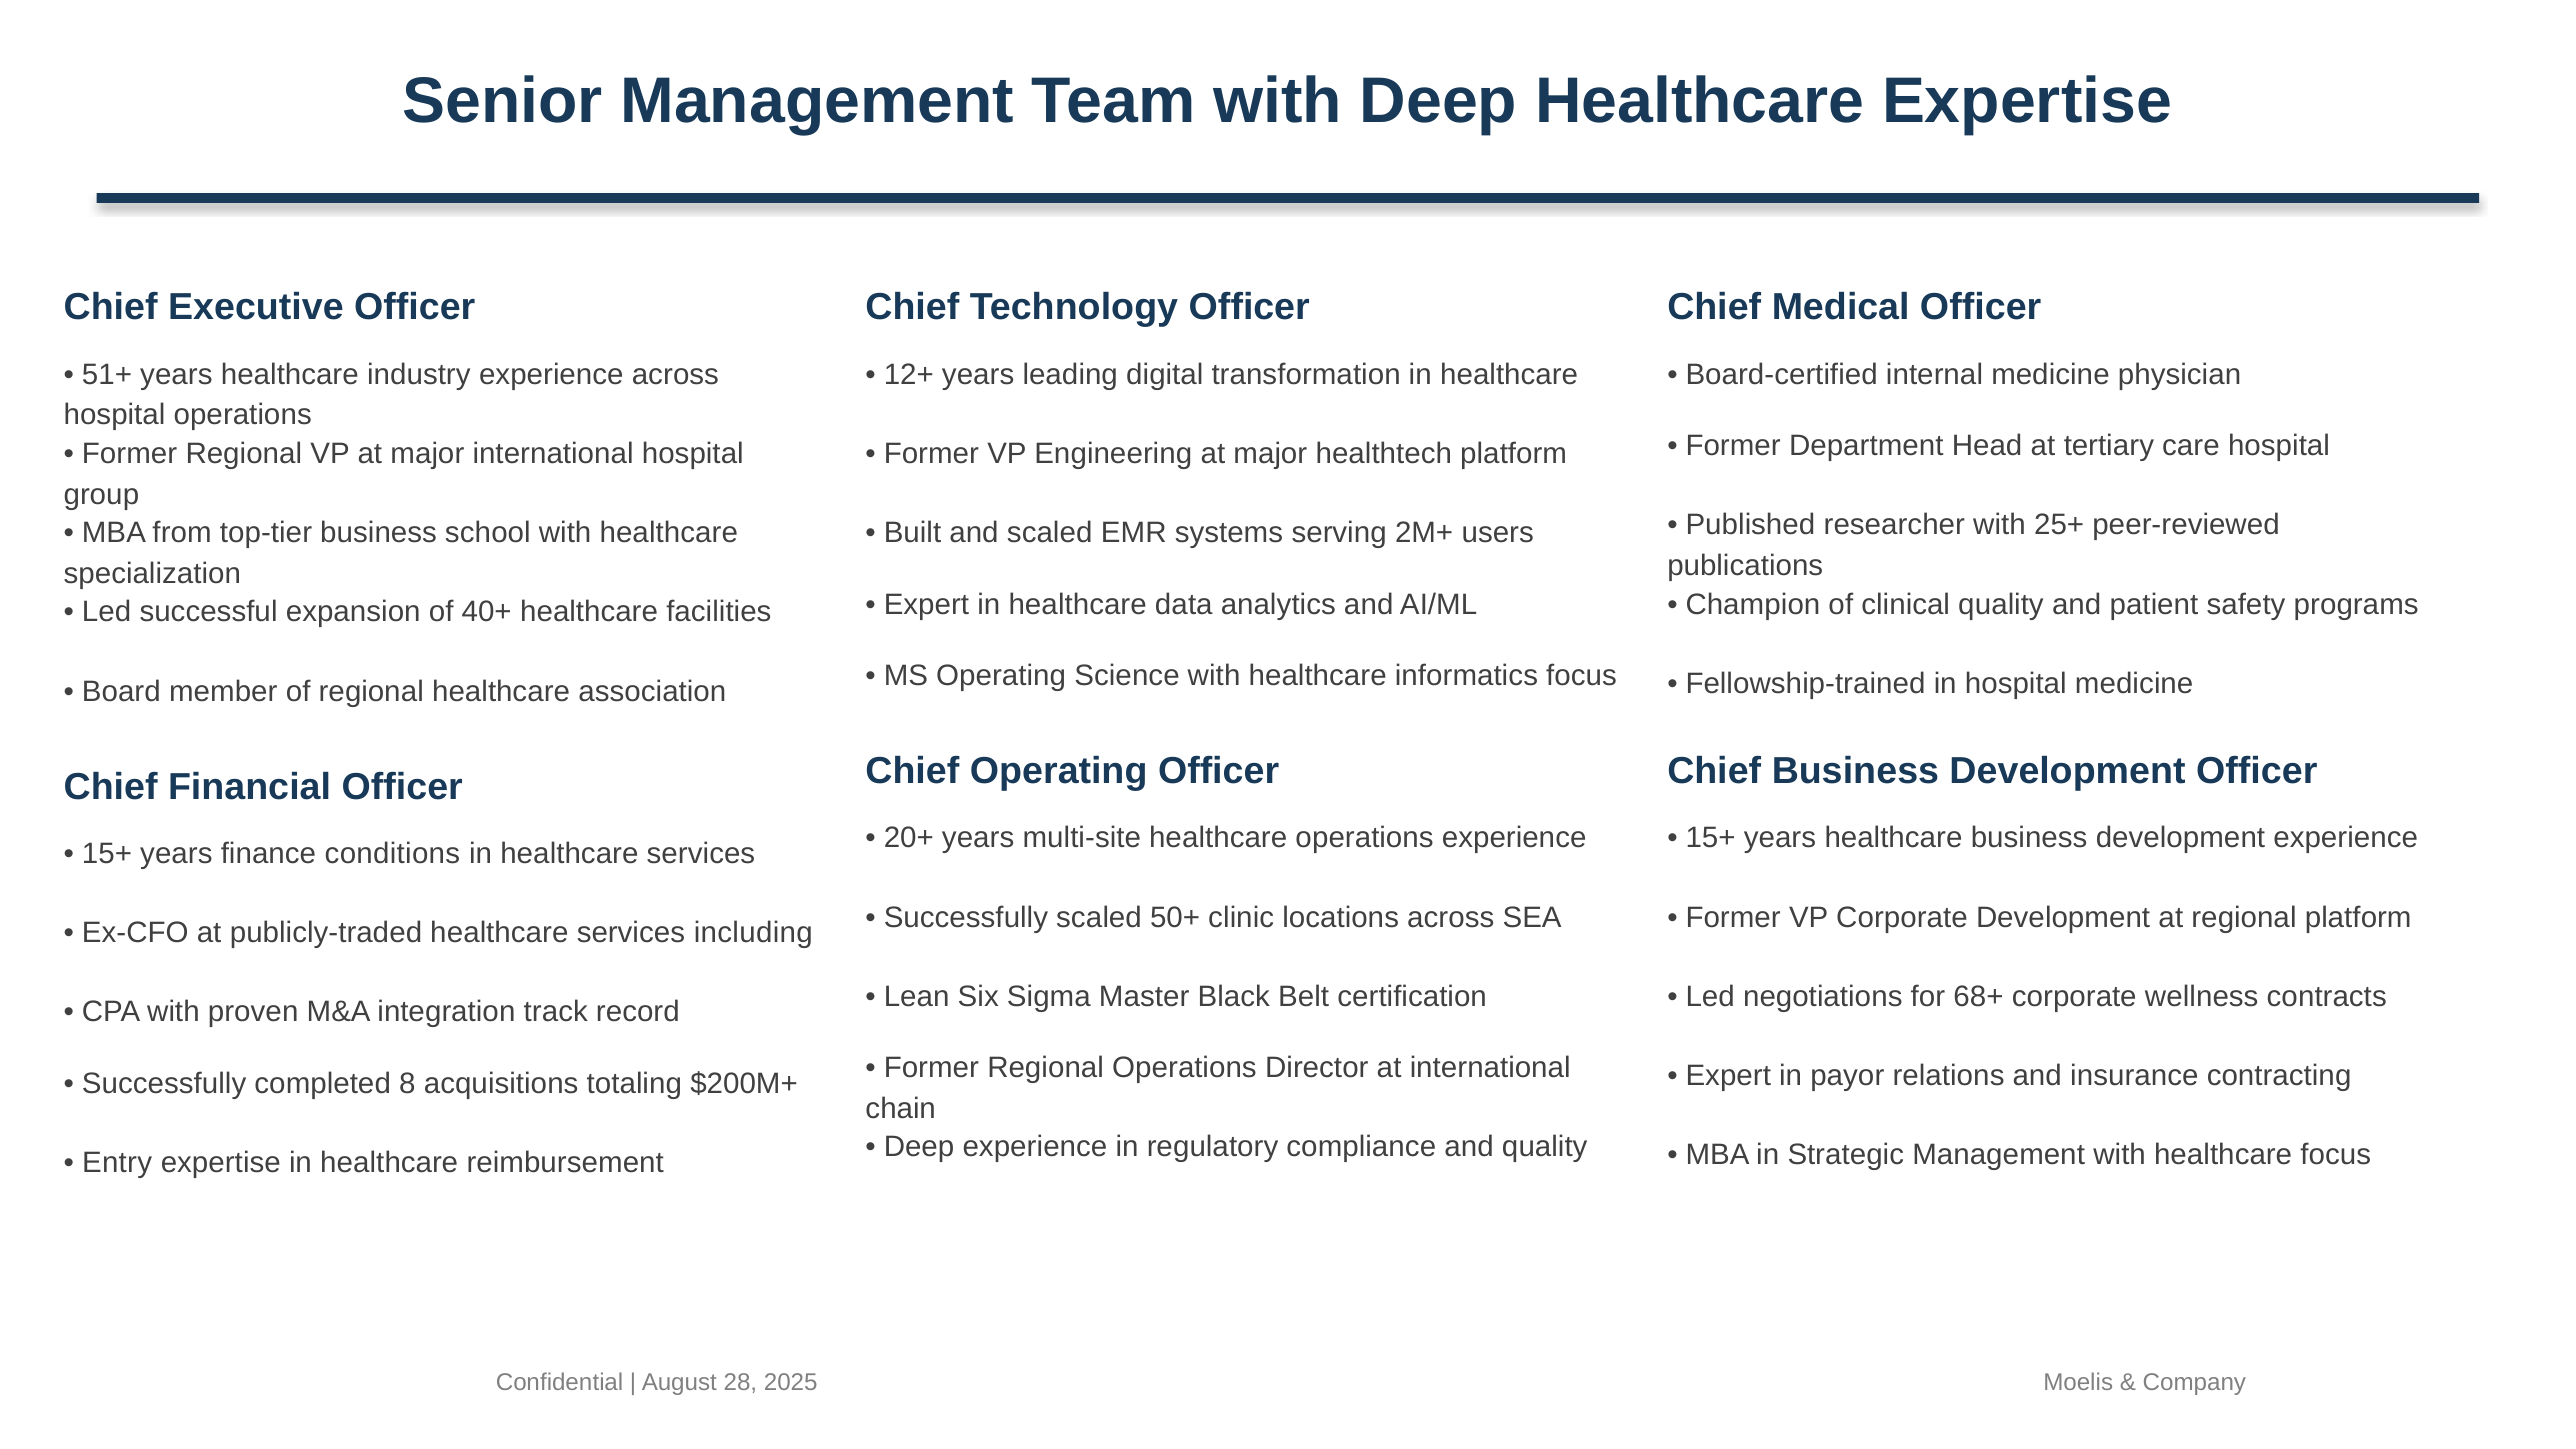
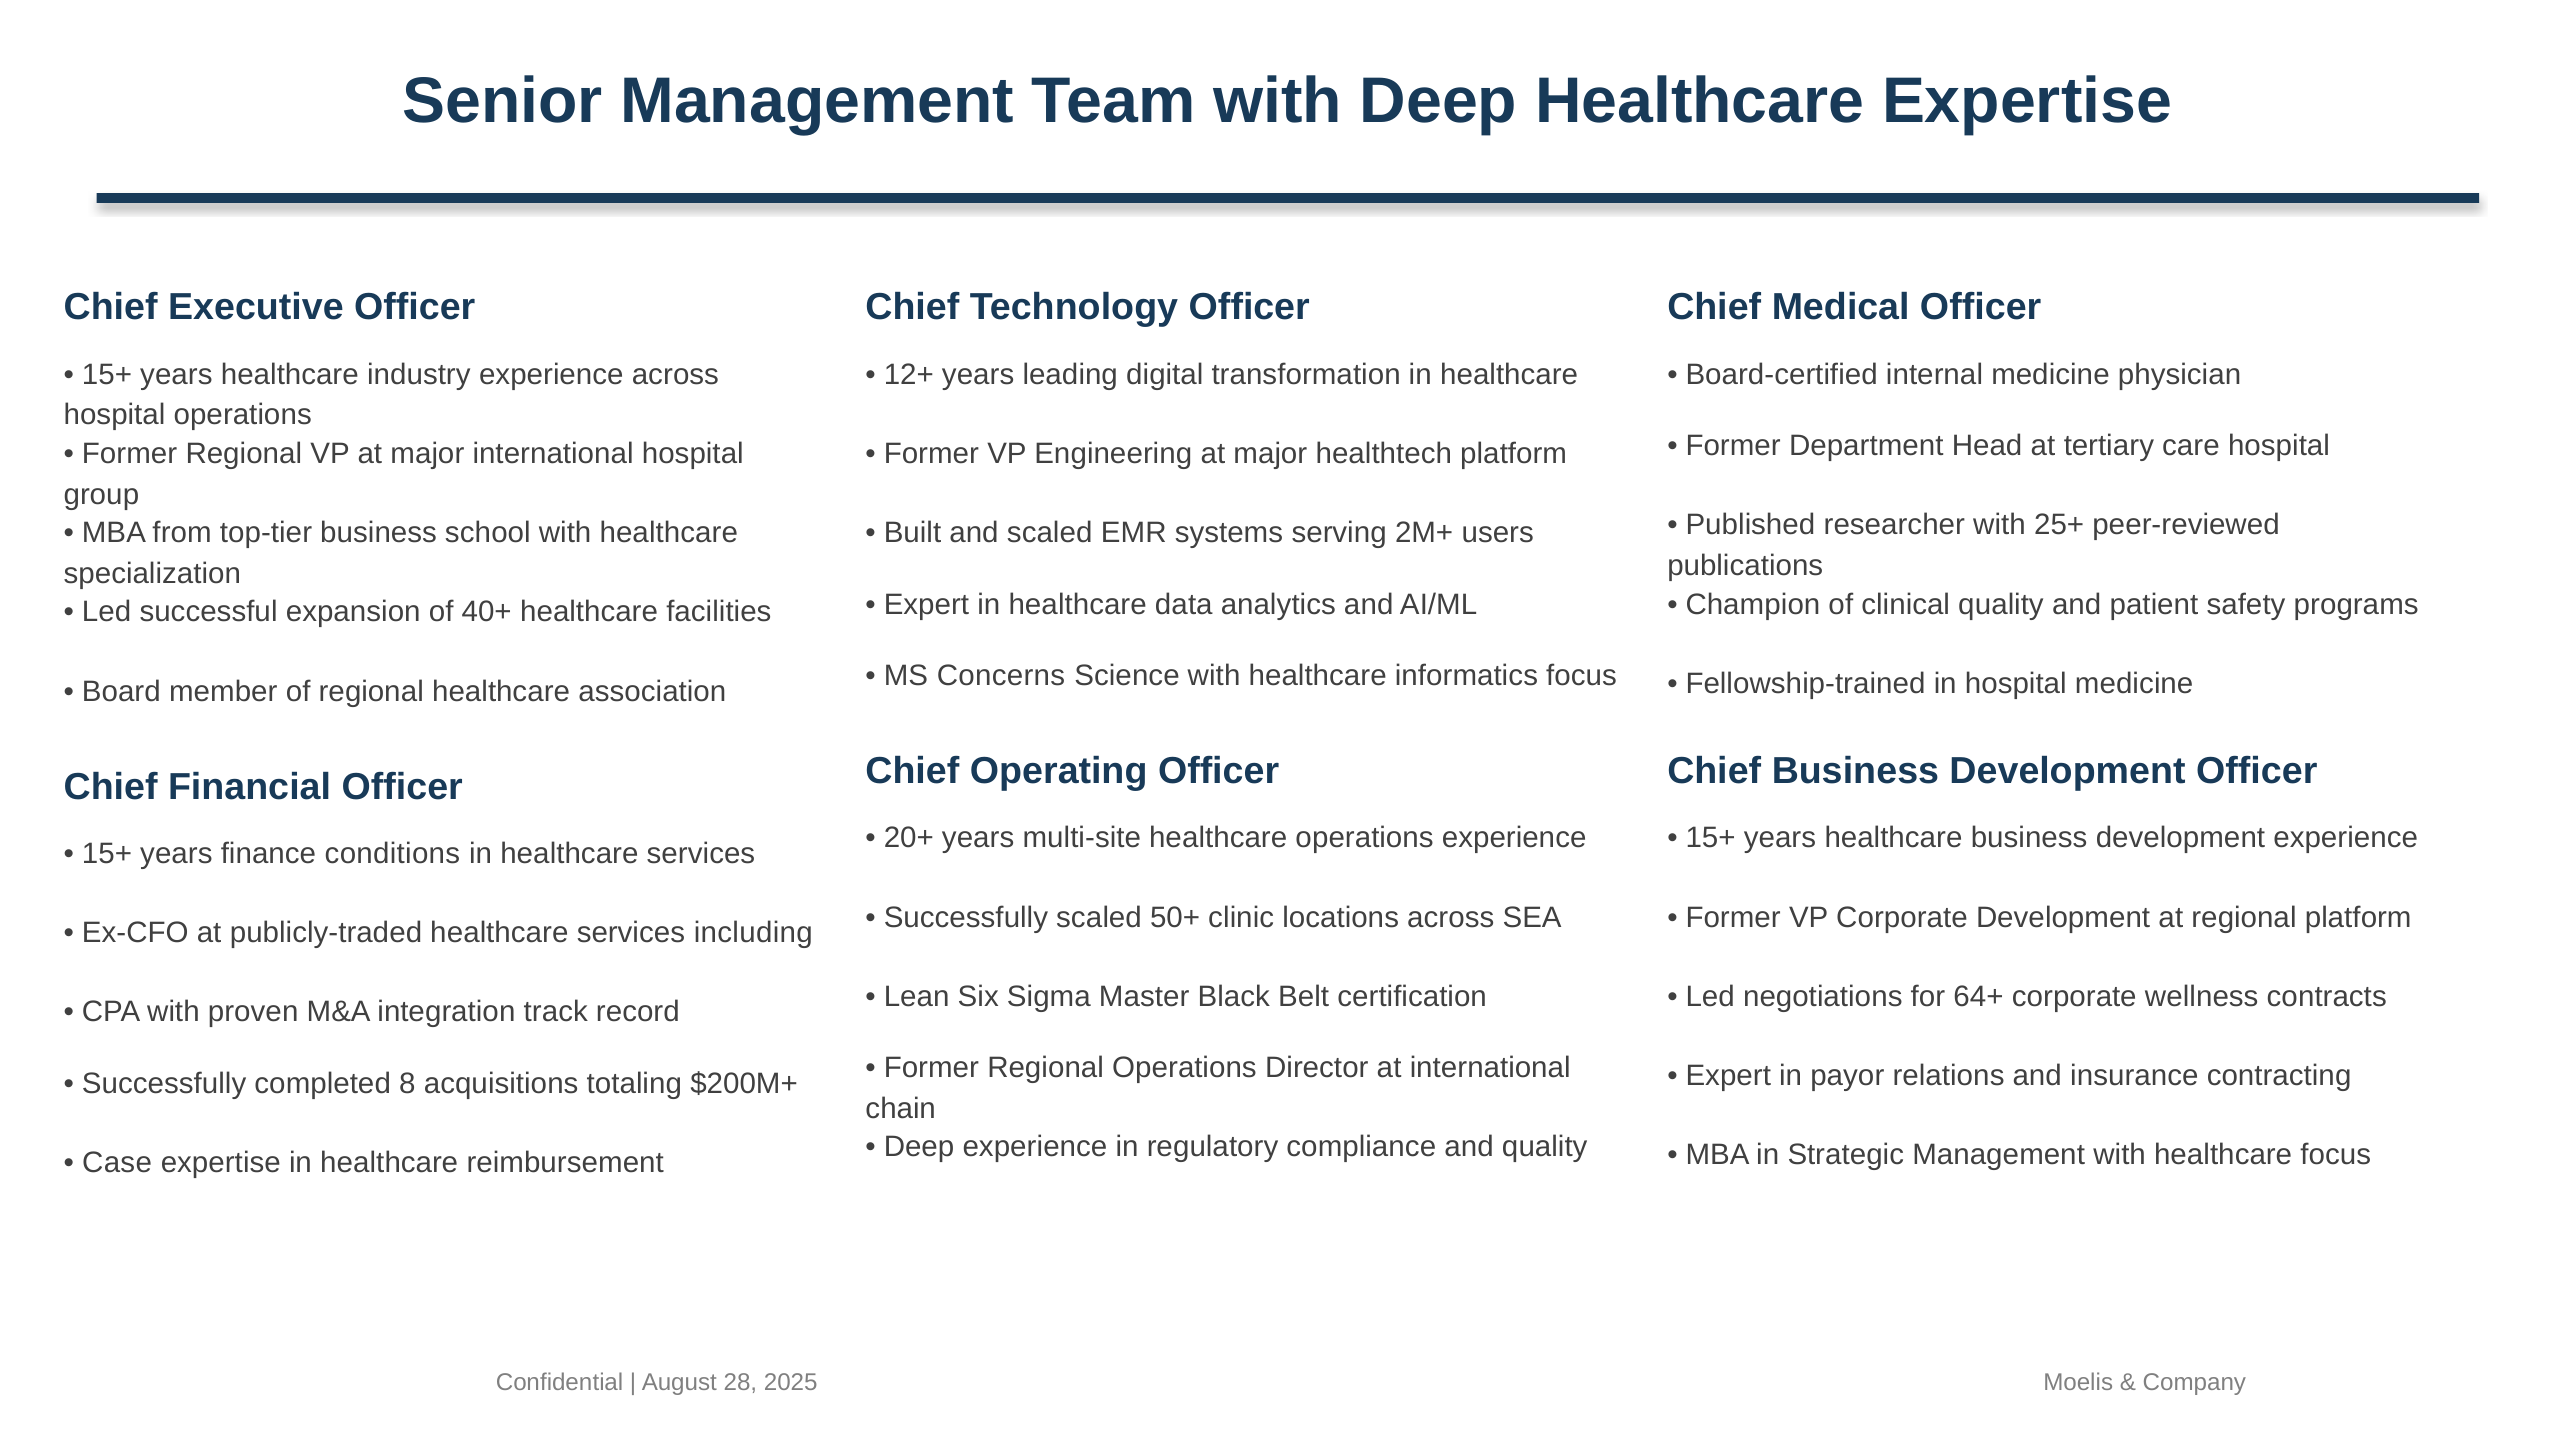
51+: 51+ -> 15+ (107, 374)
MS Operating: Operating -> Concerns (1001, 676)
68+: 68+ -> 64+ (1978, 997)
Entry: Entry -> Case (117, 1163)
